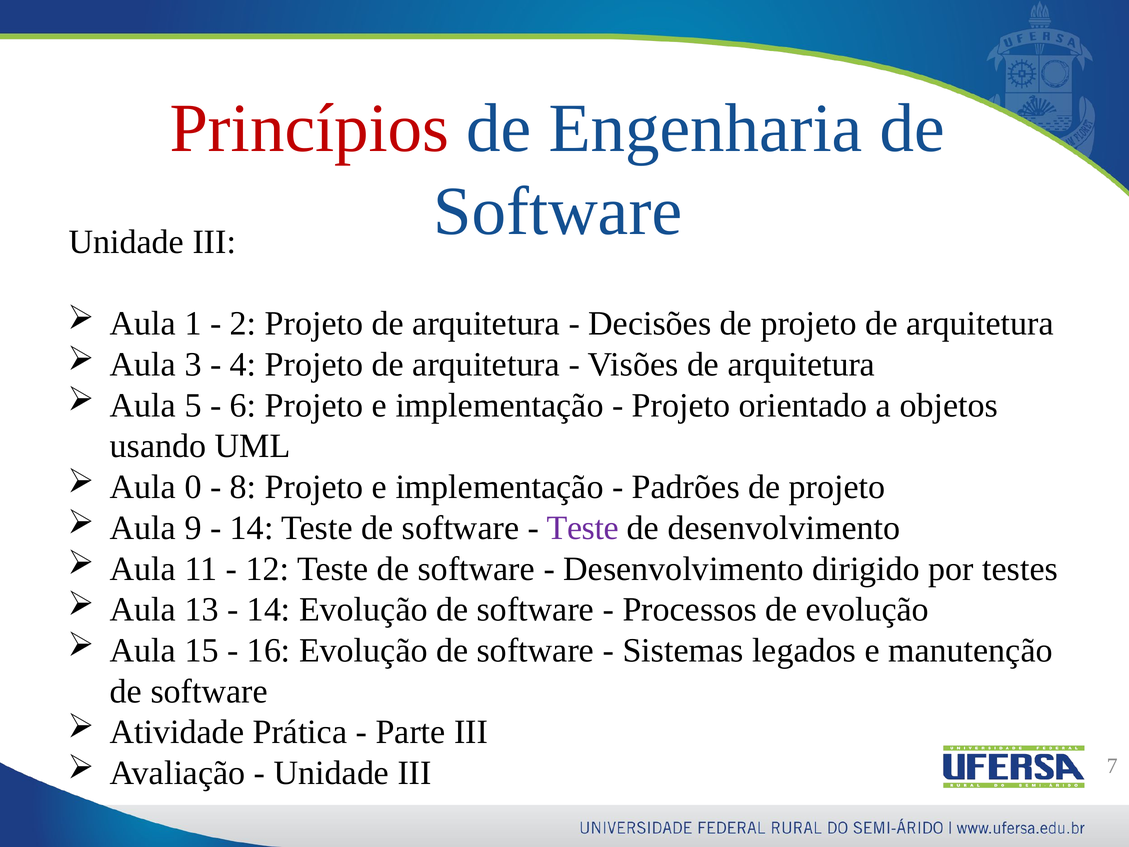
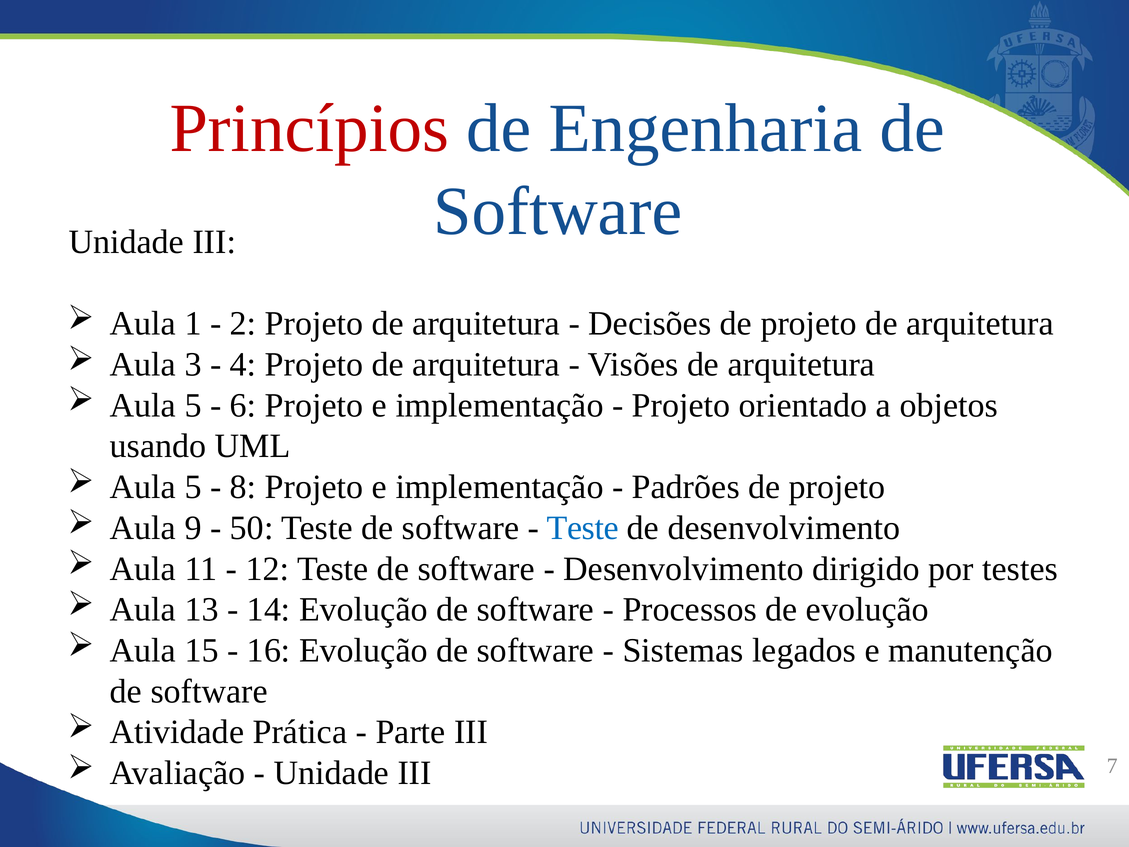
0: 0 -> 5 (193, 487)
14: 14 -> 50 (252, 528)
Teste colour: purple -> blue (583, 528)
